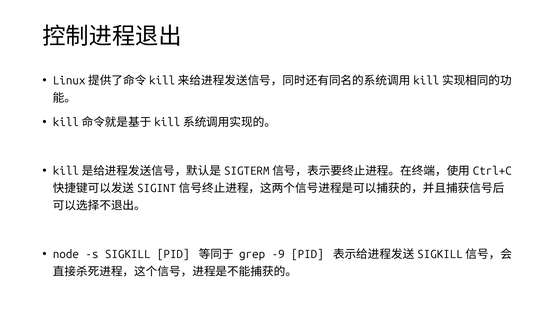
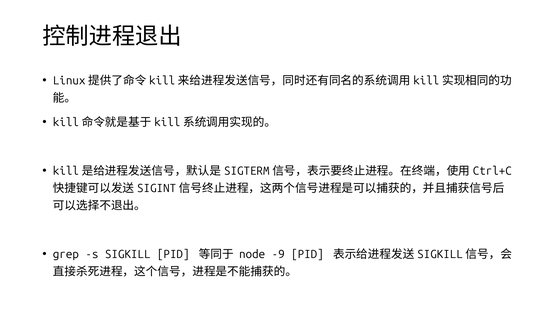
node: node -> grep (66, 255)
grep: grep -> node (252, 255)
